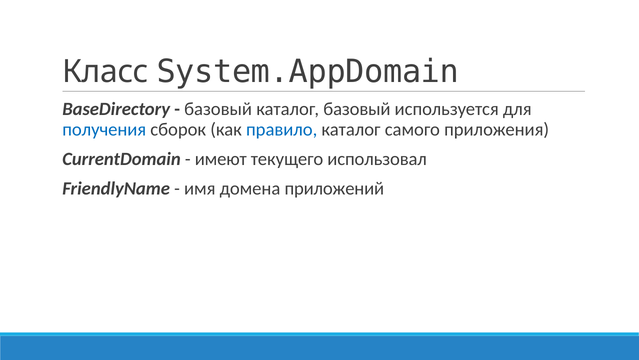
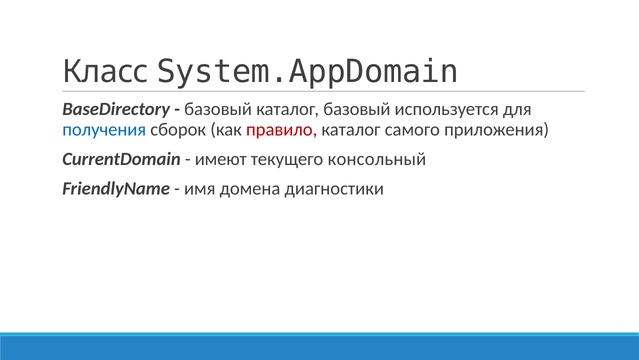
правило colour: blue -> red (282, 129)
использовал: использовал -> консольный (377, 159)
приложений: приложений -> диагностики (334, 188)
